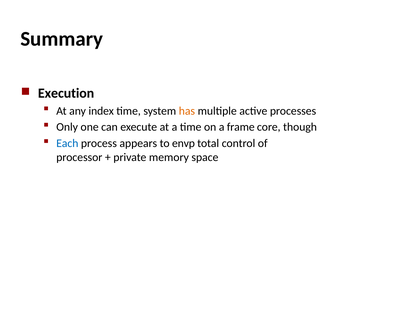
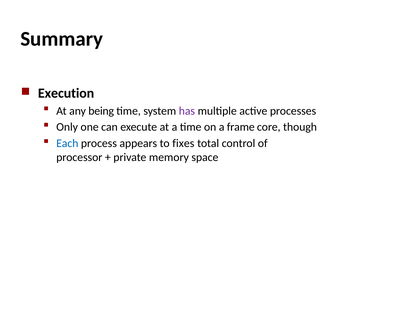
index: index -> being (101, 111)
has colour: orange -> purple (187, 111)
envp: envp -> fixes (183, 143)
